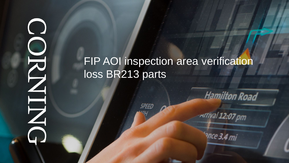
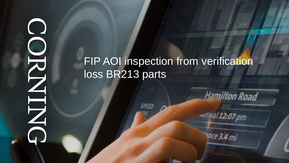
area: area -> from (187, 61)
